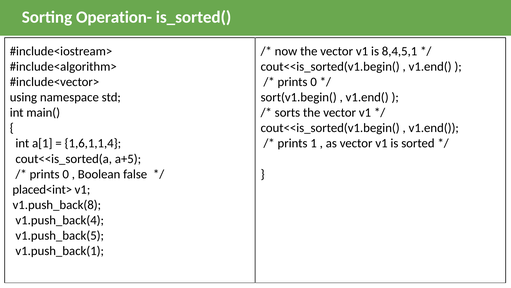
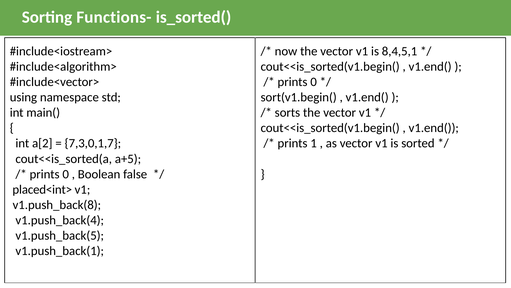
Operation-: Operation- -> Functions- (114, 17)
a[1: a[1 -> a[2 (42, 143)
1,6,1,1,4: 1,6,1,1,4 -> 7,3,0,1,7 (93, 143)
